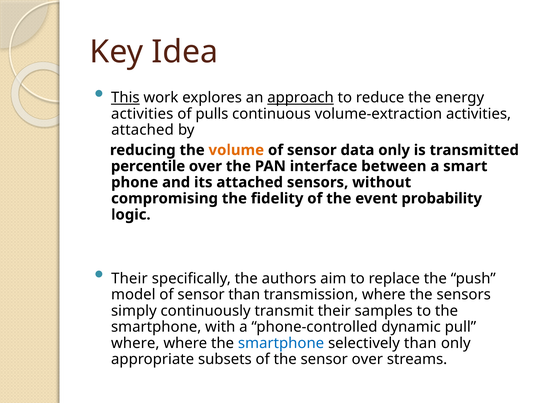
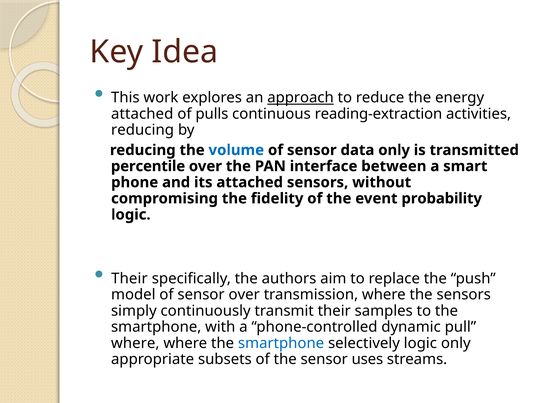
This underline: present -> none (125, 98)
activities: activities -> attached (142, 114)
volume-extraction: volume-extraction -> reading-extraction (378, 114)
attached: attached -> reducing (143, 130)
volume colour: orange -> blue (236, 150)
sensor than: than -> over (244, 295)
selectively than: than -> logic (420, 343)
sensor over: over -> uses (367, 359)
